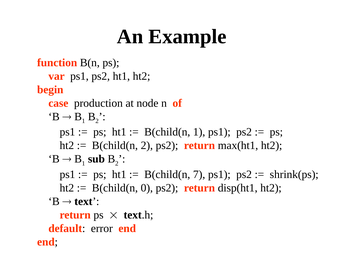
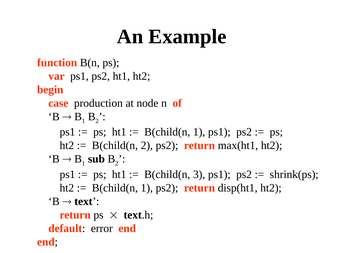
7: 7 -> 3 (199, 175)
0: 0 -> 1 (147, 188)
